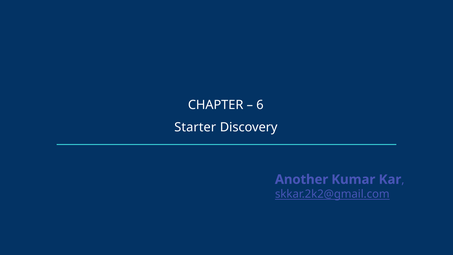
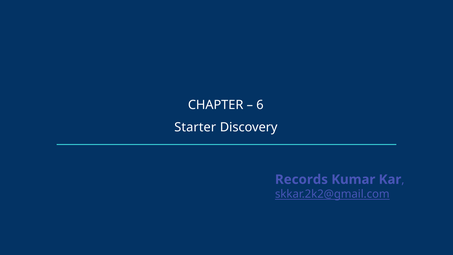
Another: Another -> Records (301, 179)
